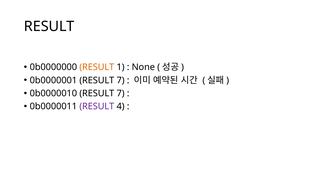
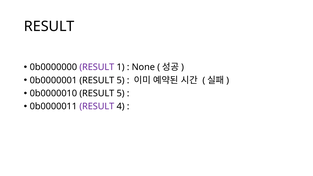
RESULT colour: orange -> purple (97, 67)
0b0000001 RESULT 7: 7 -> 5 (121, 80)
0b0000010 RESULT 7: 7 -> 5 (121, 93)
